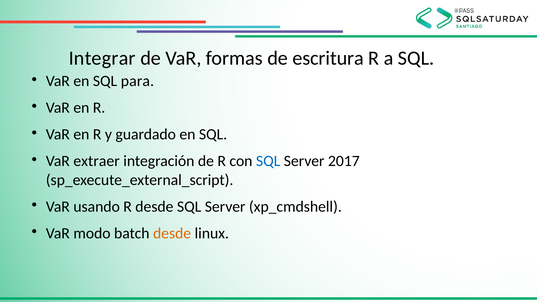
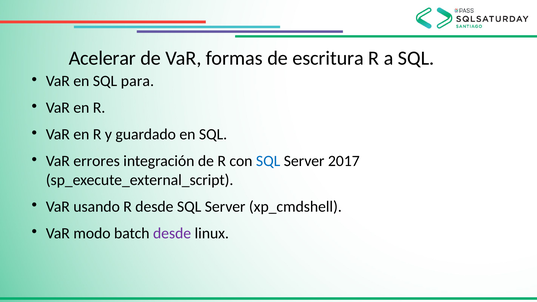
Integrar: Integrar -> Acelerar (102, 58)
extraer: extraer -> errores (97, 161)
desde colour: orange -> purple (172, 233)
